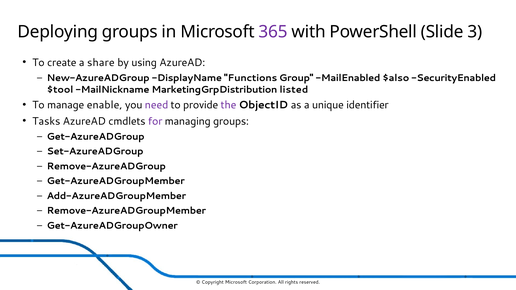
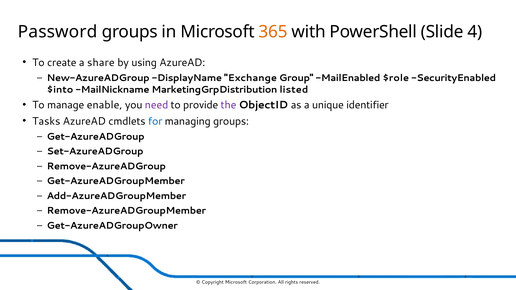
Deploying: Deploying -> Password (58, 32)
365 colour: purple -> orange (273, 32)
3: 3 -> 4 (475, 32)
Functions: Functions -> Exchange (251, 78)
$also: $also -> $role (396, 78)
$tool: $tool -> $into (60, 90)
for colour: purple -> blue (155, 121)
